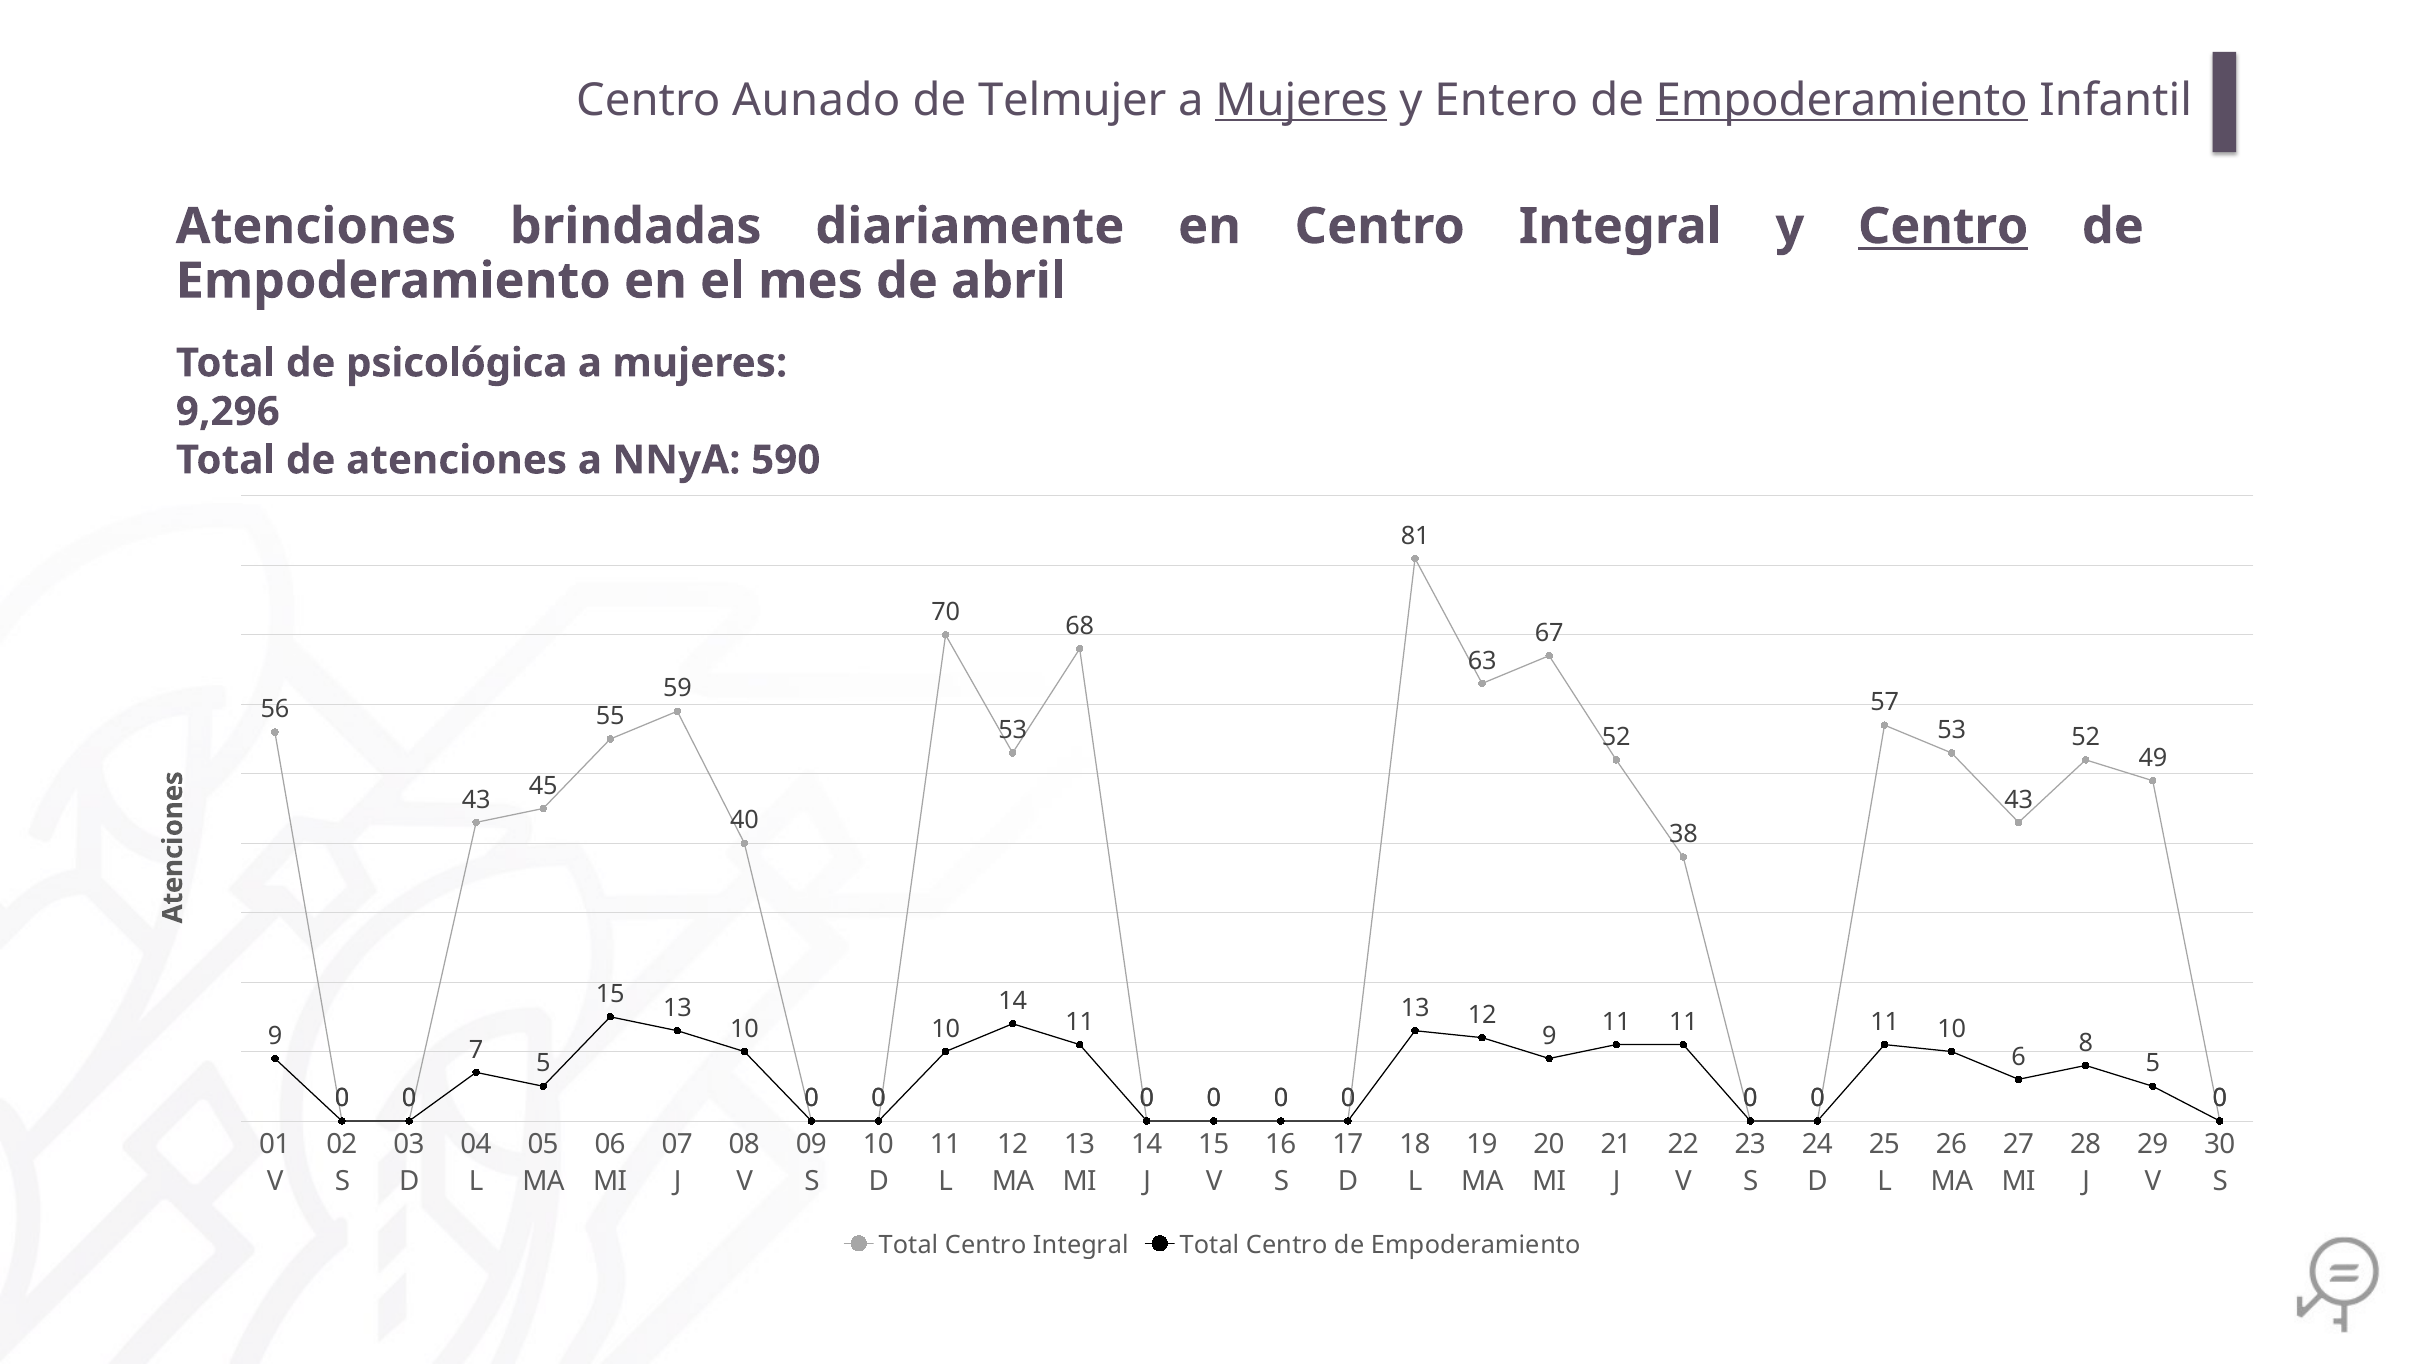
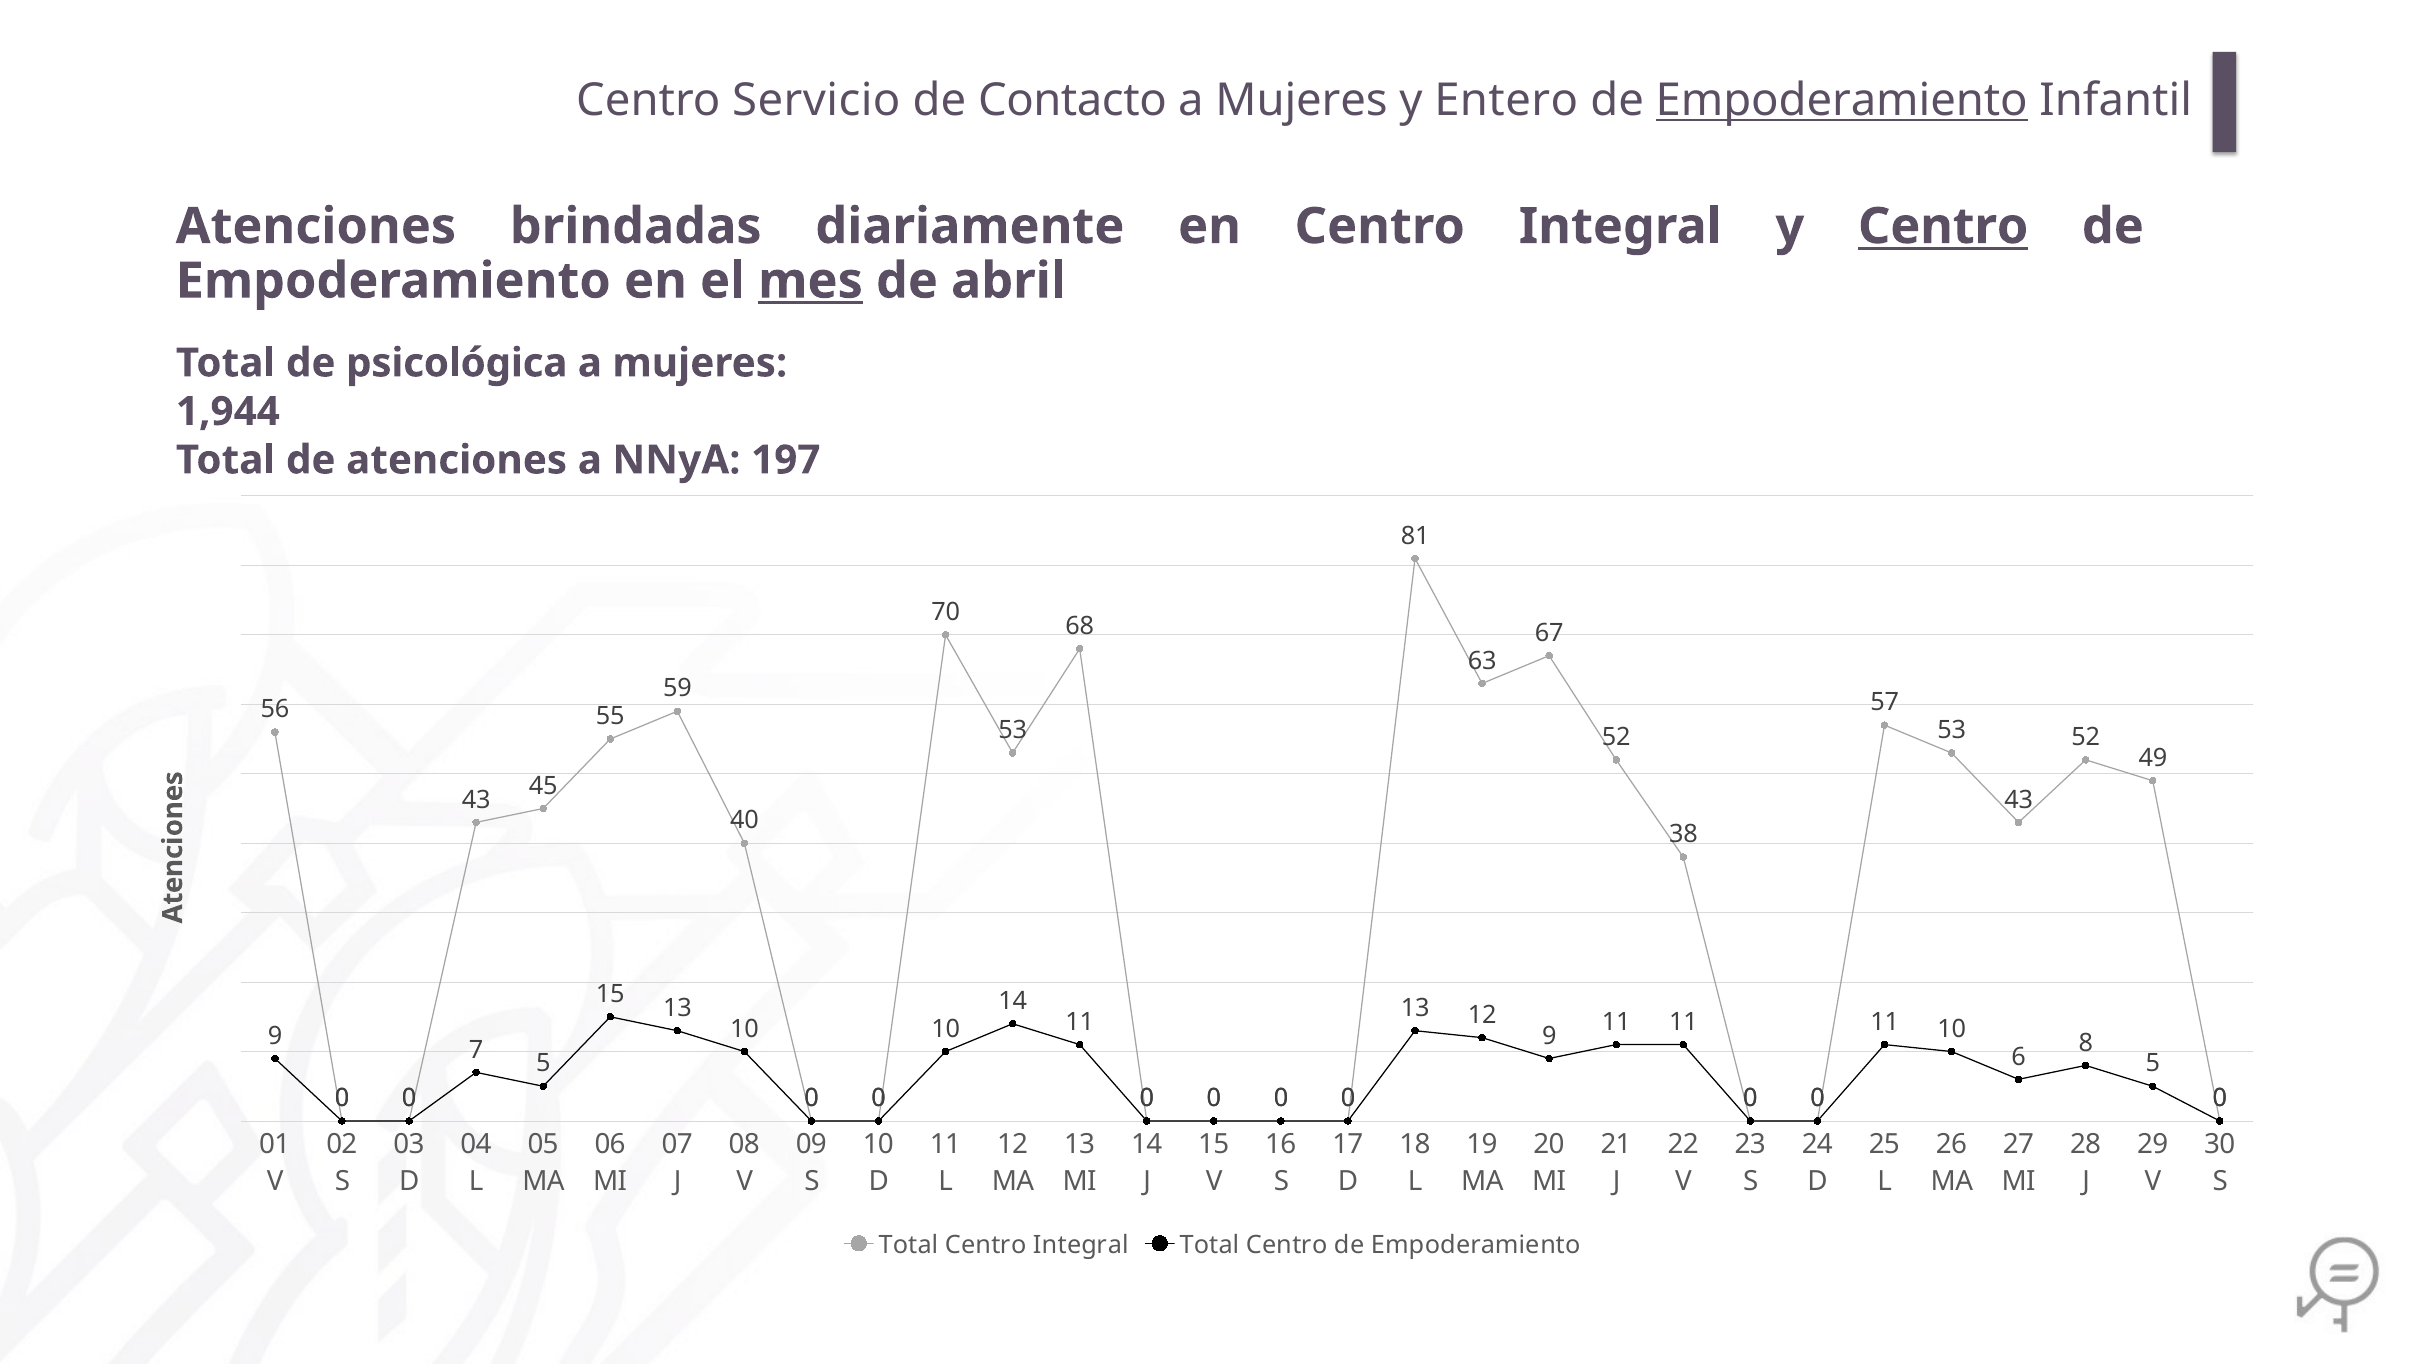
Aunado: Aunado -> Servicio (816, 101)
Telmujer: Telmujer -> Contacto (1072, 101)
Mujeres underline: present -> none (1302, 101)
mes underline: none -> present (811, 281)
9,296: 9,296 -> 1,944 (228, 412)
590: 590 -> 197 (786, 460)
